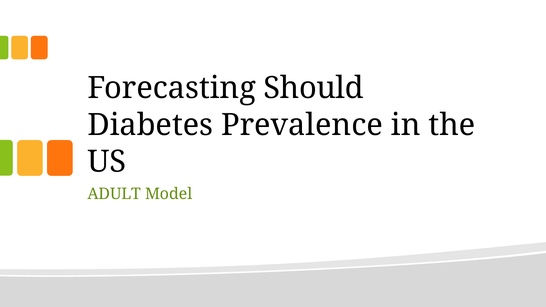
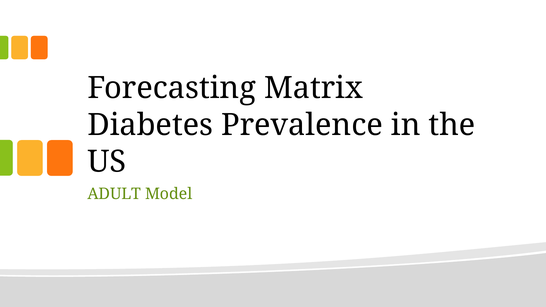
Should: Should -> Matrix (313, 88)
